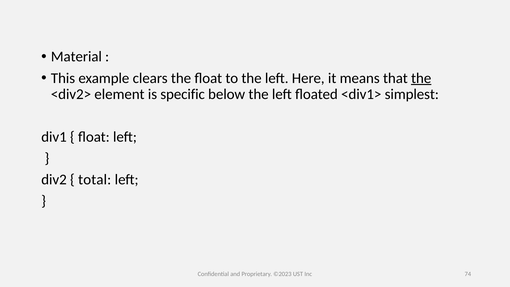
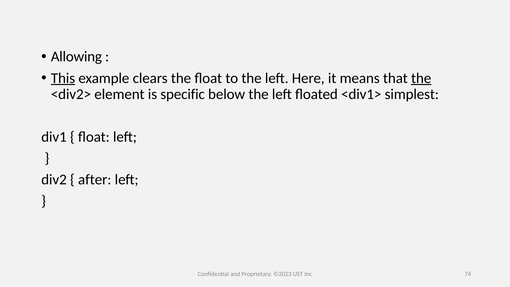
Material: Material -> Allowing (76, 57)
This underline: none -> present (63, 78)
total: total -> after (95, 180)
